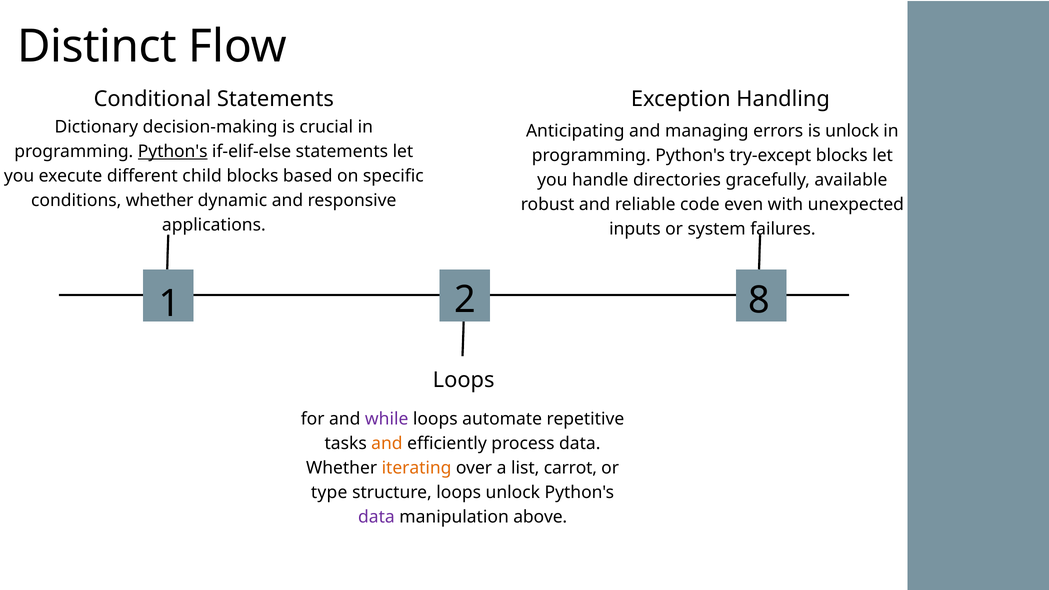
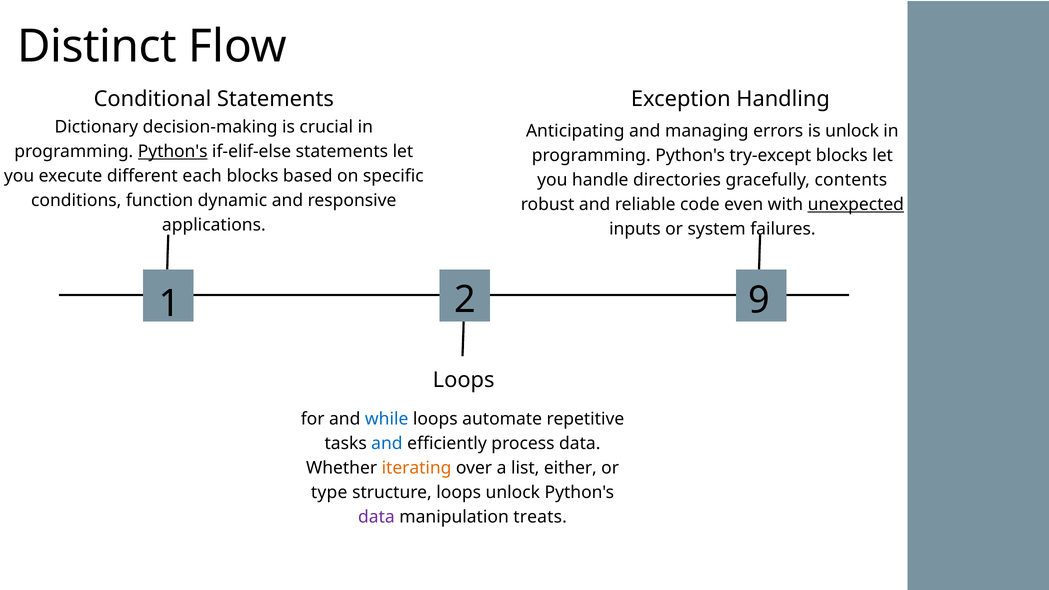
child: child -> each (202, 176)
available: available -> contents (851, 180)
conditions whether: whether -> function (160, 200)
unexpected underline: none -> present (856, 205)
8: 8 -> 9 (759, 300)
while colour: purple -> blue (387, 419)
and colour: orange -> blue (387, 444)
carrot: carrot -> either (570, 468)
above: above -> treats (540, 517)
